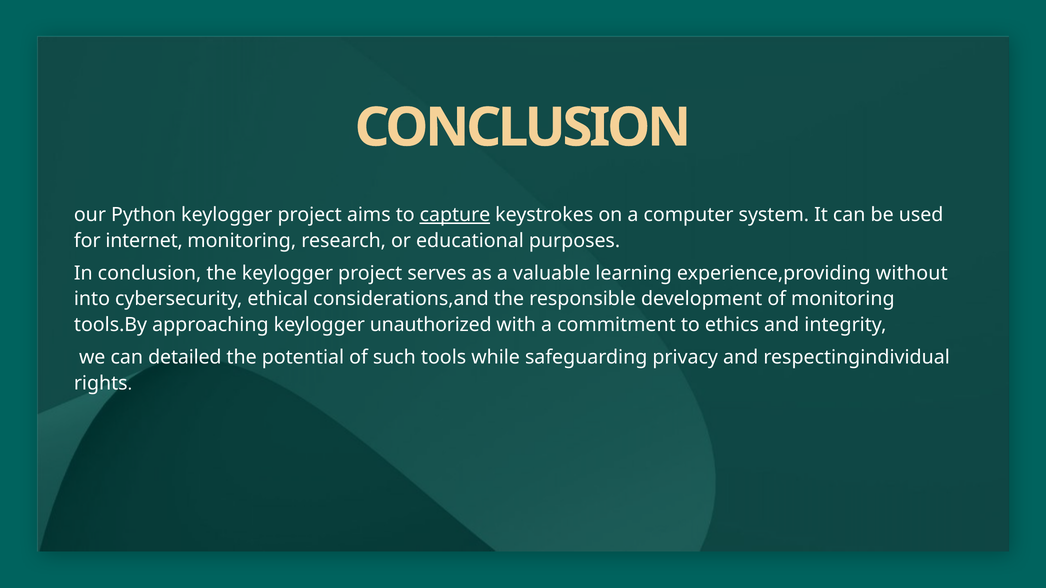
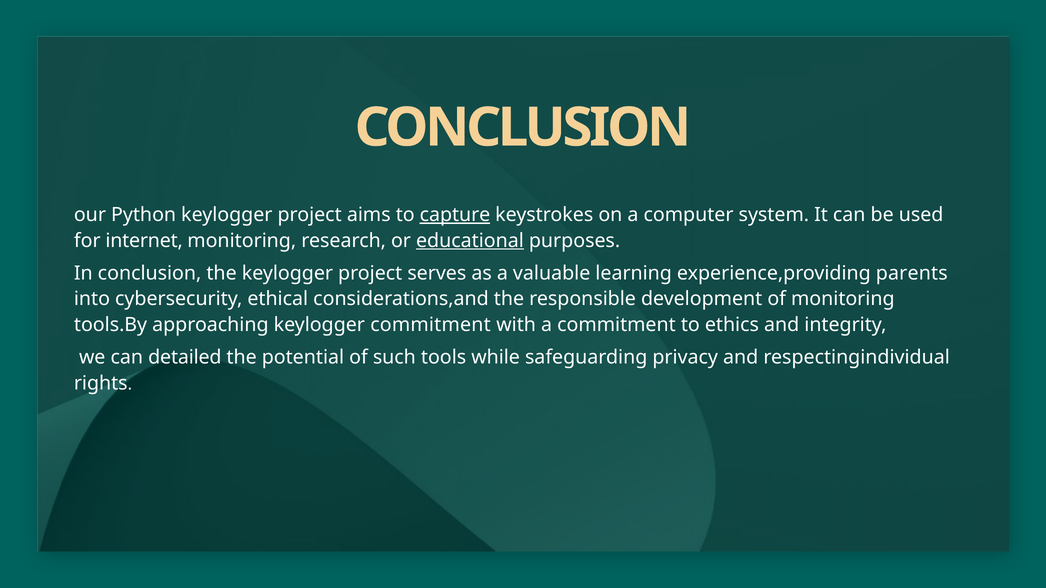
educational underline: none -> present (470, 241)
without: without -> parents (912, 273)
keylogger unauthorized: unauthorized -> commitment (430, 325)
